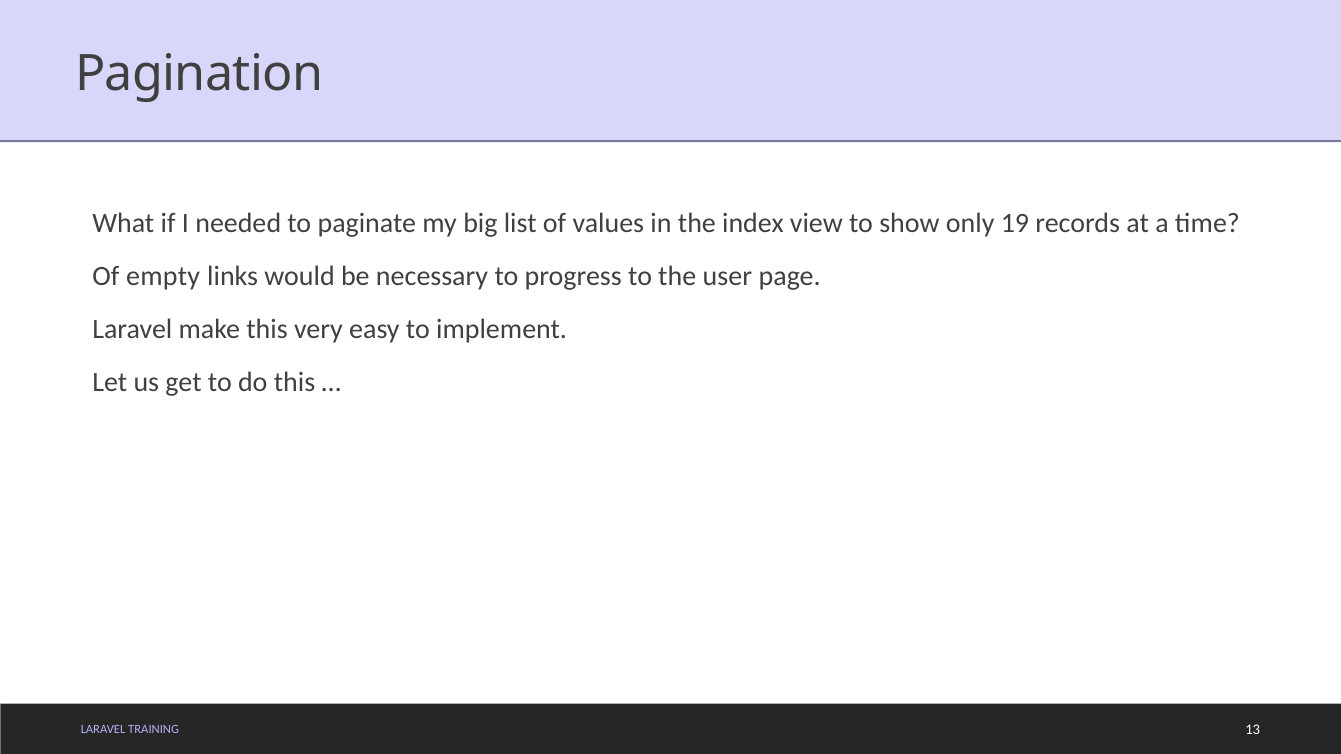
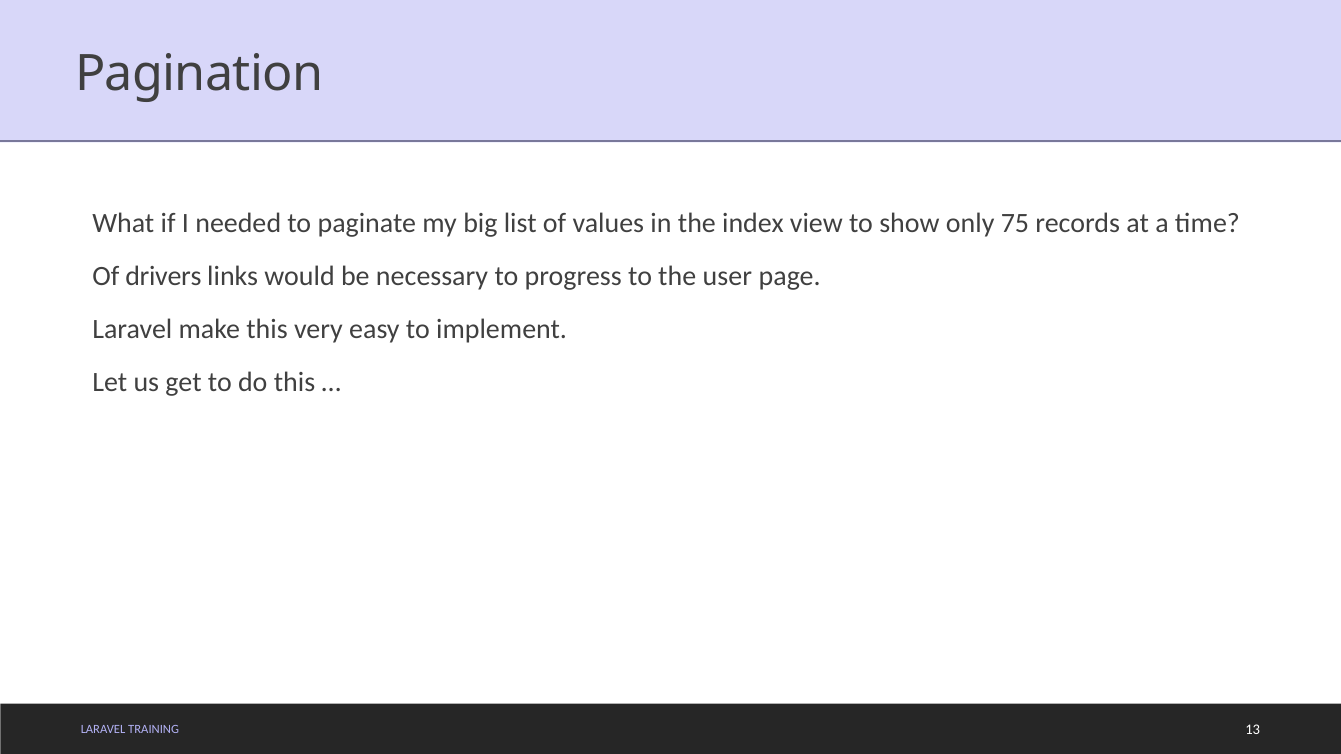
19: 19 -> 75 (1015, 223)
empty: empty -> drivers (163, 276)
